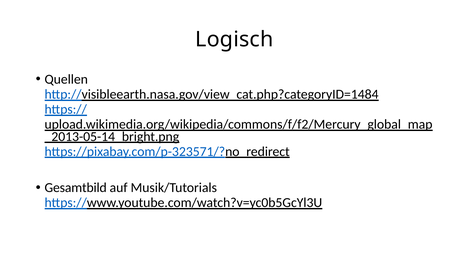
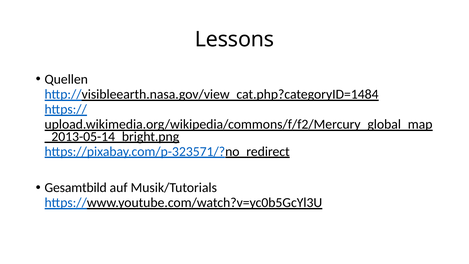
Logisch: Logisch -> Lessons (235, 39)
